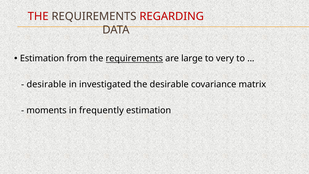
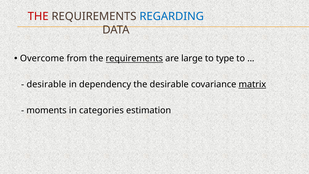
REGARDING colour: red -> blue (172, 16)
Estimation: Estimation -> Overcome (42, 58)
very: very -> type (225, 58)
investigated: investigated -> dependency (105, 84)
matrix underline: none -> present (252, 84)
frequently: frequently -> categories (101, 110)
